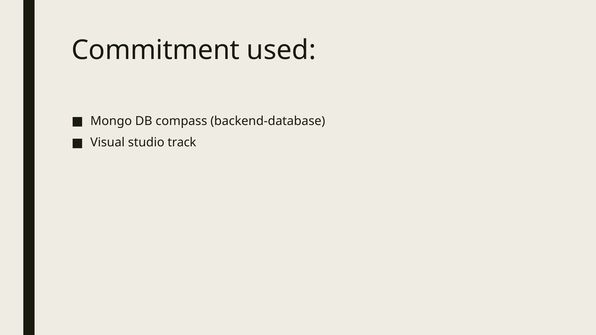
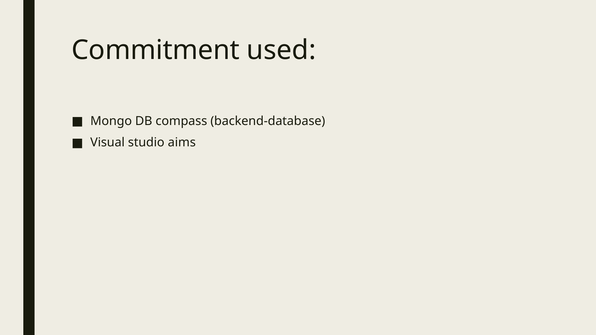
track: track -> aims (182, 143)
